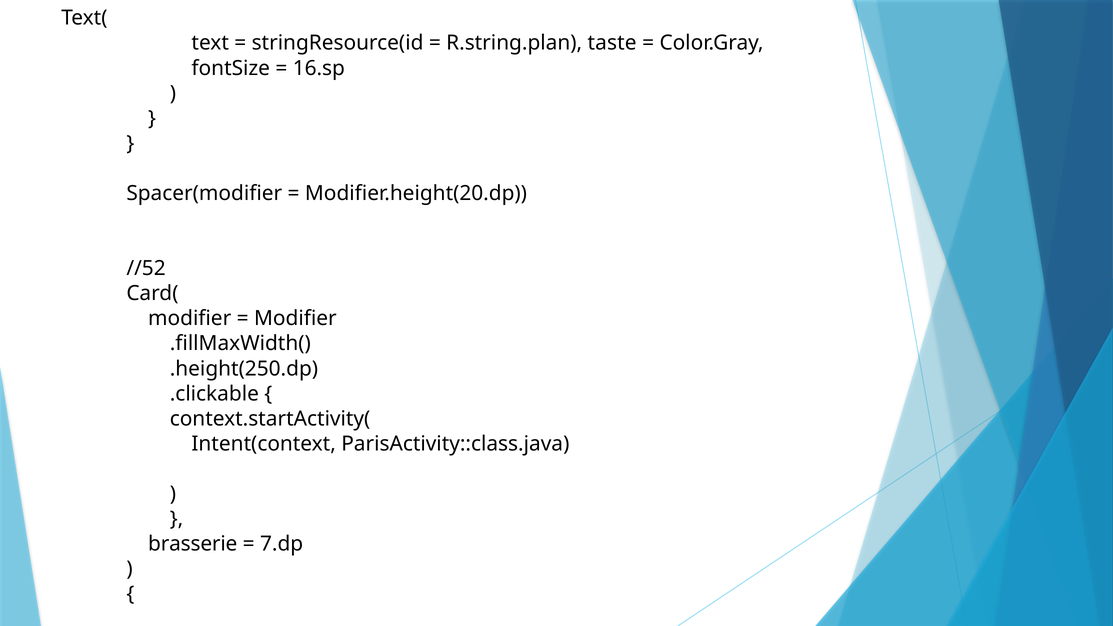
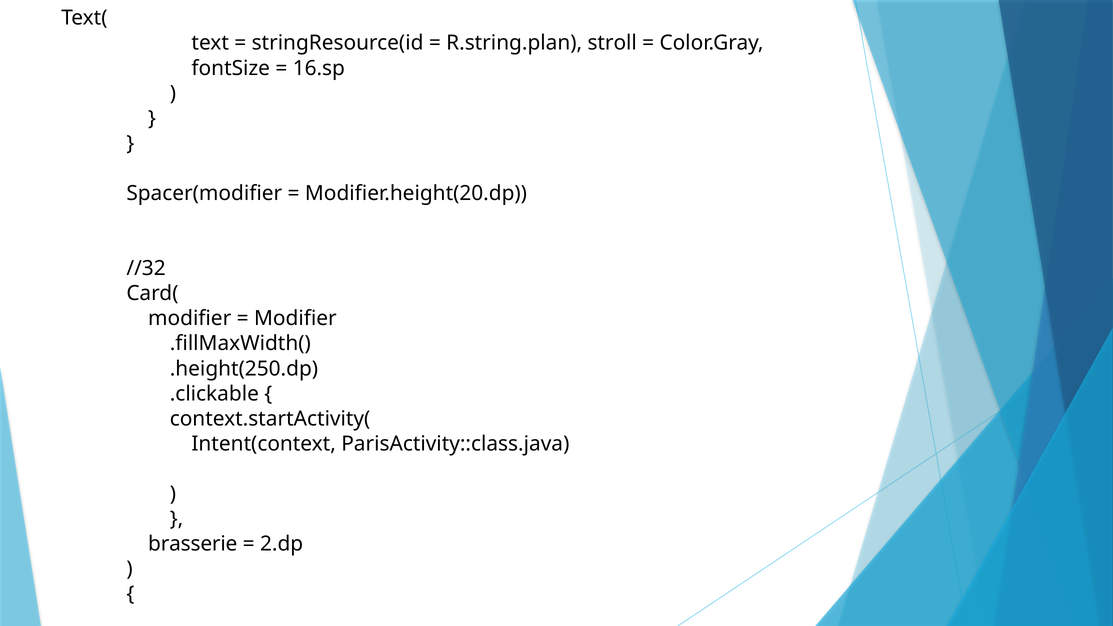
taste: taste -> stroll (612, 43)
//52: //52 -> //32 (146, 268)
7.dp: 7.dp -> 2.dp (282, 544)
